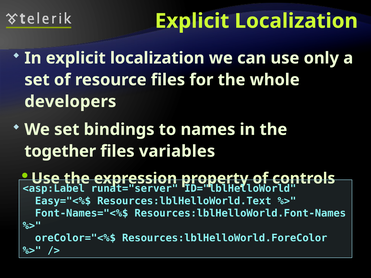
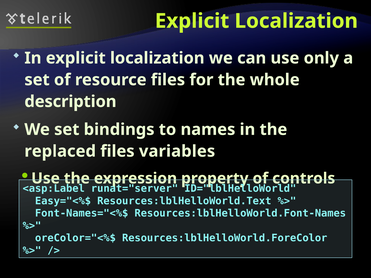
developers: developers -> description (70, 102)
together: together -> replaced (60, 151)
